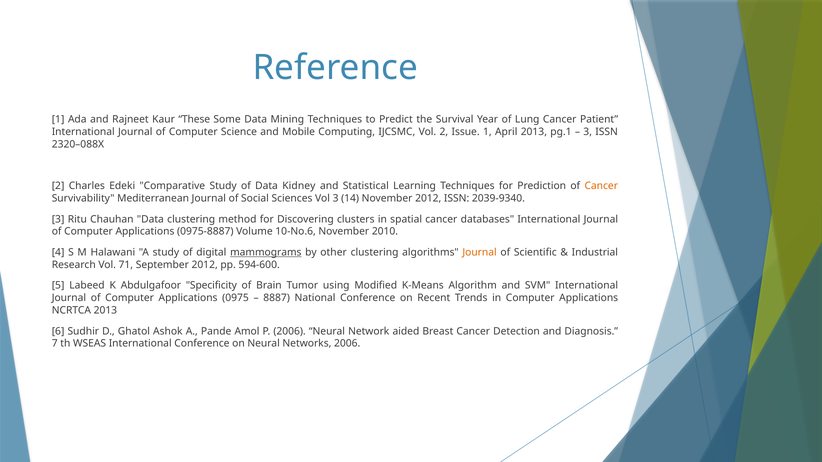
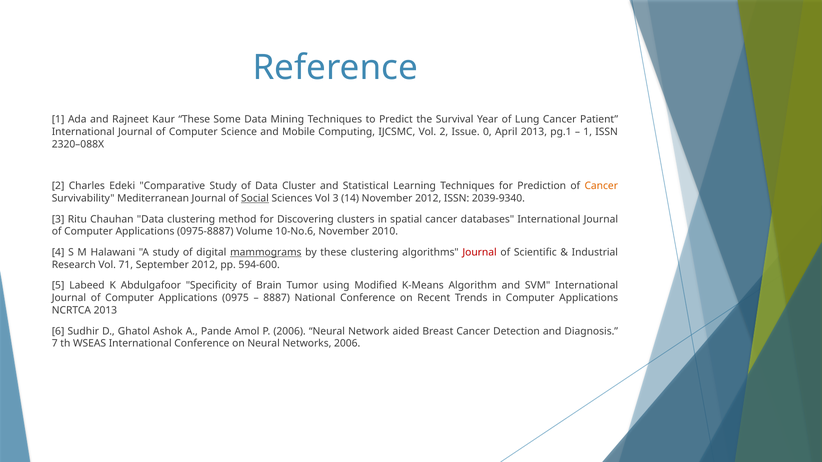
Issue 1: 1 -> 0 (487, 132)
3: 3 -> 1 (588, 132)
Kidney: Kidney -> Cluster (299, 186)
Social underline: none -> present (255, 198)
by other: other -> these (334, 253)
Journal colour: orange -> red (480, 253)
